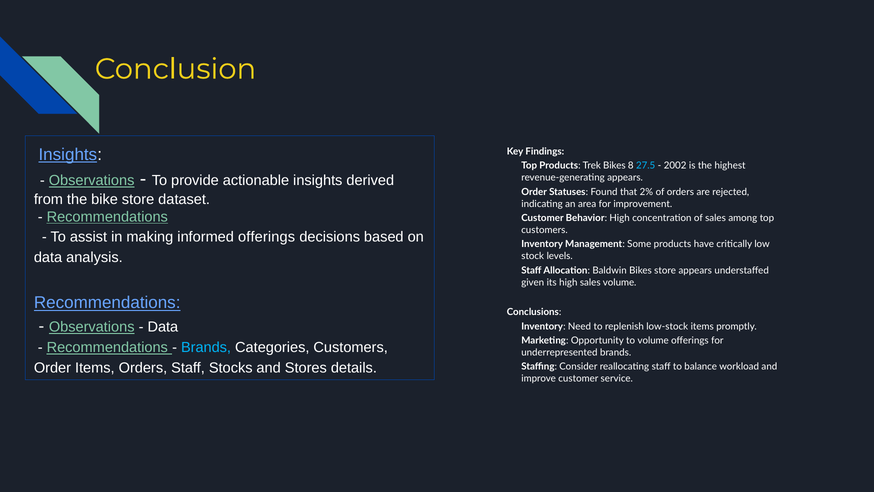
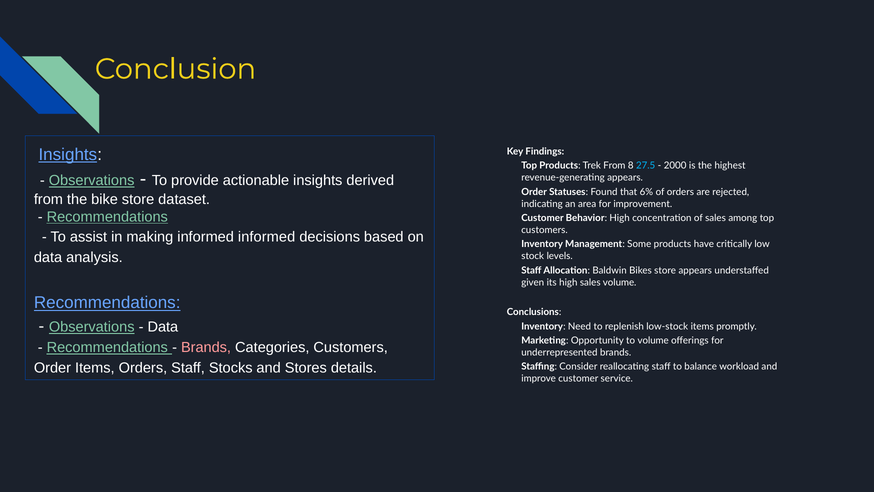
Trek Bikes: Bikes -> From (614, 165)
2002: 2002 -> 2000 (675, 165)
2%: 2% -> 6% (646, 192)
informed offerings: offerings -> informed (267, 237)
Brands colour: light blue -> pink (206, 347)
